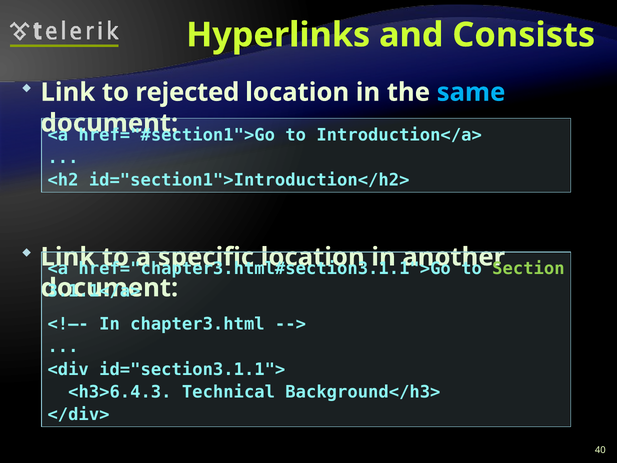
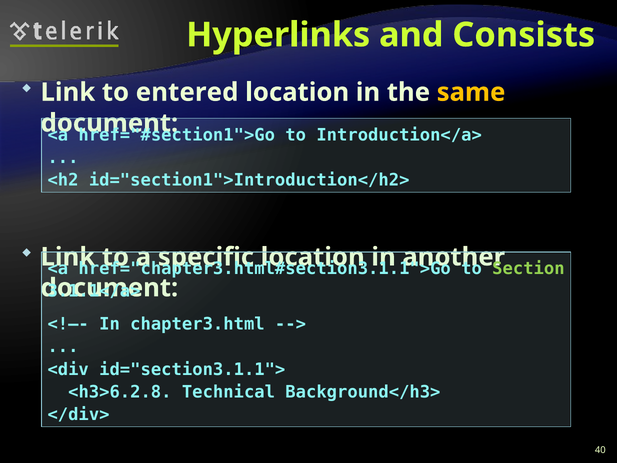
rejected: rejected -> entered (187, 92)
same colour: light blue -> yellow (471, 92)
<h3>6.4.3: <h3>6.4.3 -> <h3>6.2.8 (120, 392)
